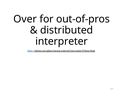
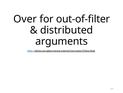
out-of-pros: out-of-pros -> out-of-filter (83, 19)
interpreter: interpreter -> arguments (62, 41)
